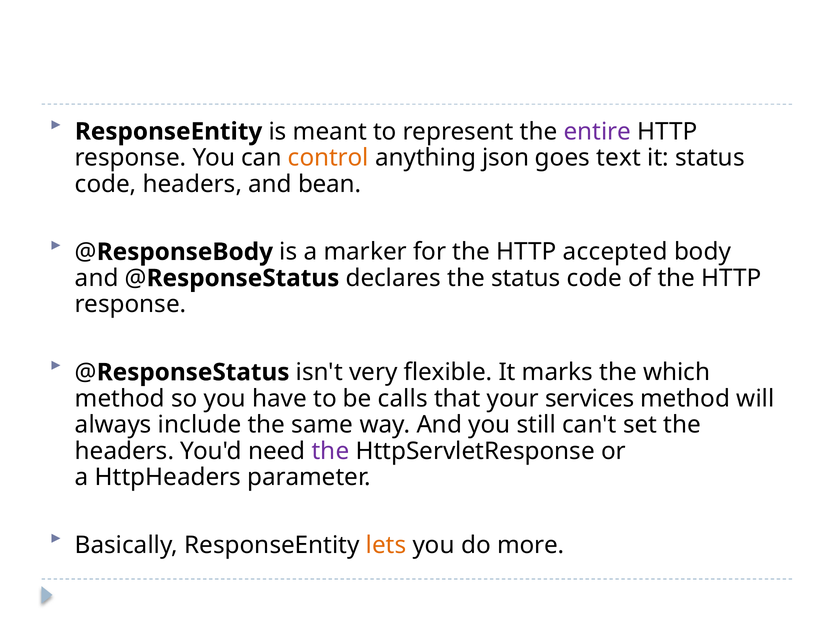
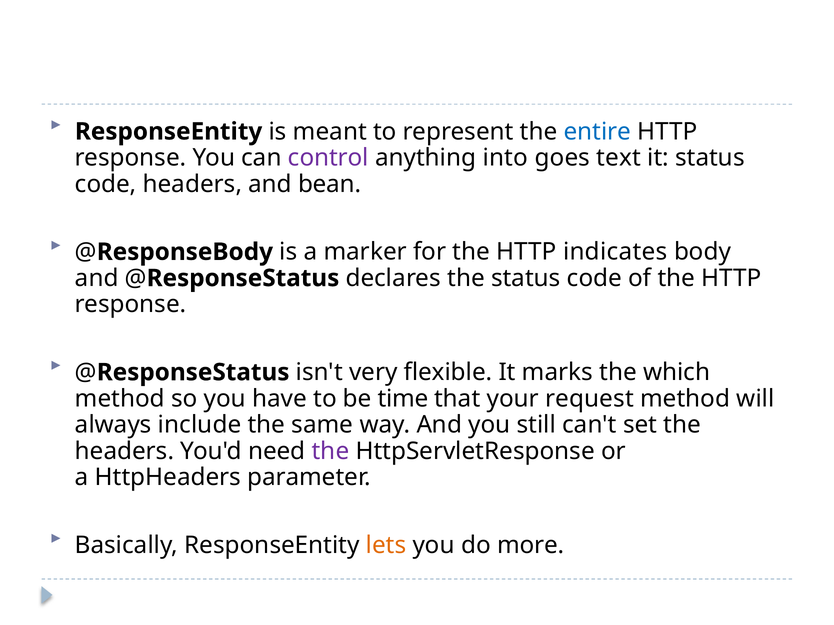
entire colour: purple -> blue (597, 132)
control colour: orange -> purple (328, 158)
json: json -> into (505, 158)
accepted: accepted -> indicates (615, 252)
calls: calls -> time (403, 399)
services: services -> request (590, 399)
